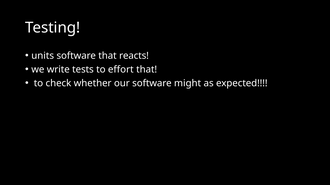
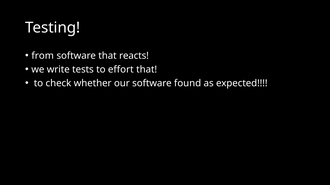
units: units -> from (43, 56)
might: might -> found (188, 83)
